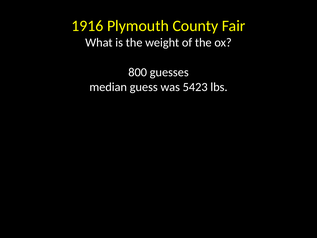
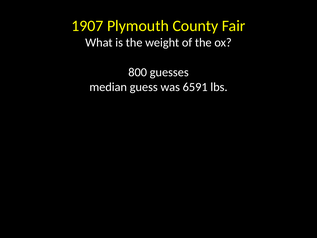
1916: 1916 -> 1907 (87, 26)
5423: 5423 -> 6591 (195, 87)
